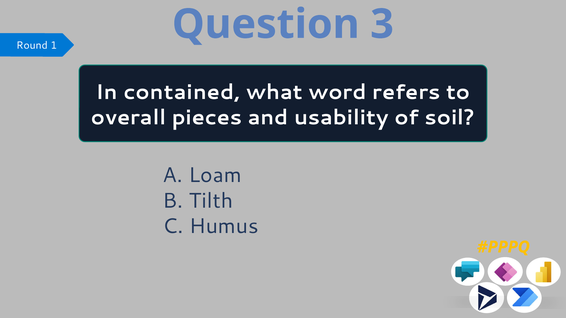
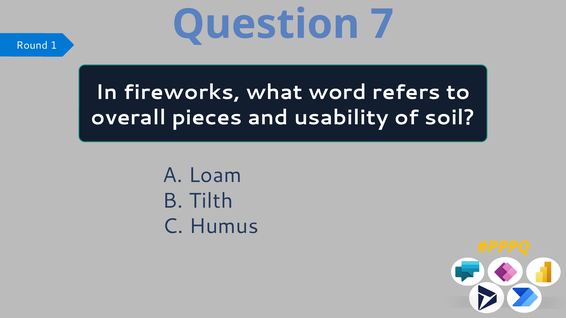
3: 3 -> 7 (382, 24)
contained: contained -> fireworks (182, 92)
